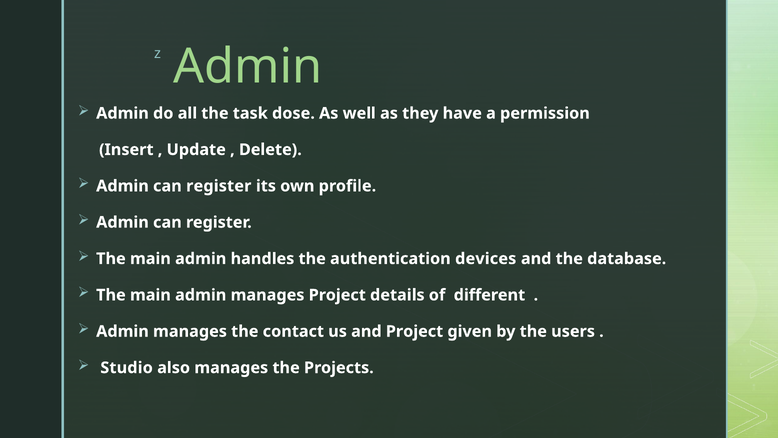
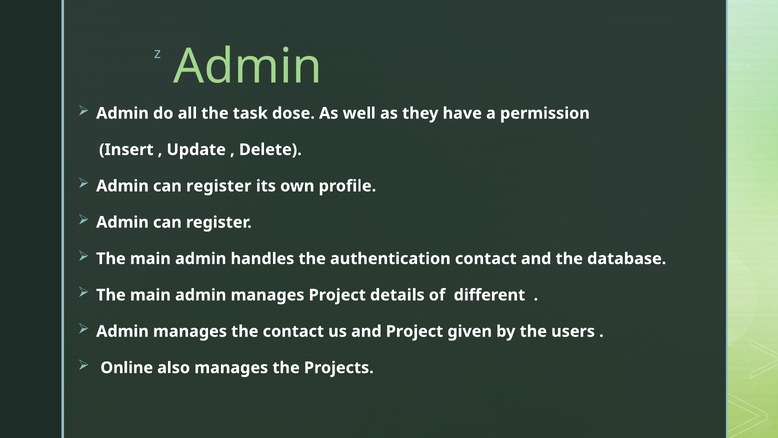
authentication devices: devices -> contact (486, 259)
Studio: Studio -> Online (127, 367)
